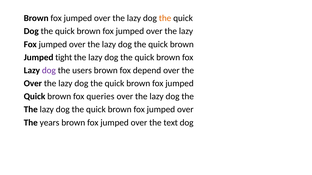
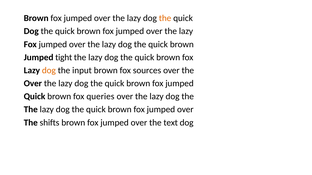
dog colour: purple -> orange (49, 71)
users: users -> input (82, 71)
depend: depend -> sources (147, 71)
years: years -> shifts (50, 123)
